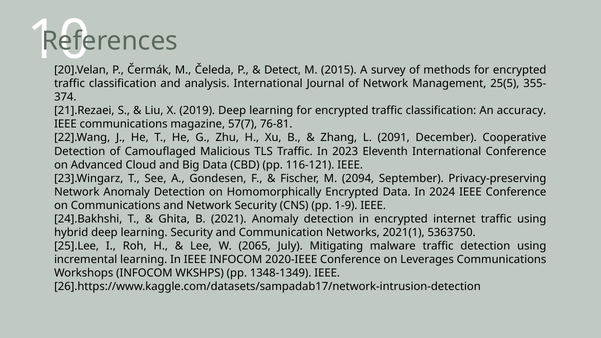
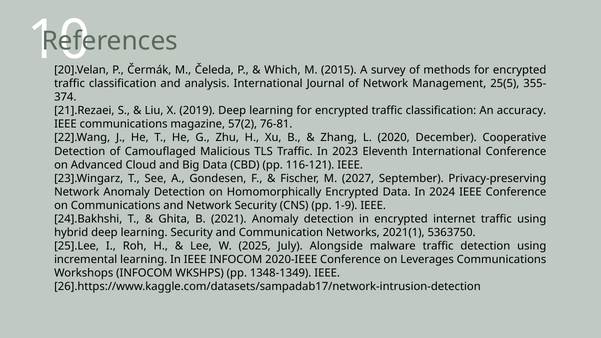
Detect: Detect -> Which (282, 70)
57(7: 57(7 -> 57(2 (243, 124)
2091: 2091 -> 2020 (394, 138)
2094: 2094 -> 2027 (358, 178)
2065: 2065 -> 2025 (255, 246)
Mitigating: Mitigating -> Alongside (336, 246)
